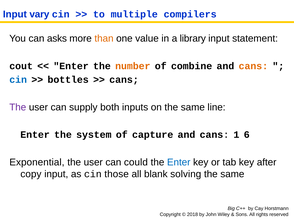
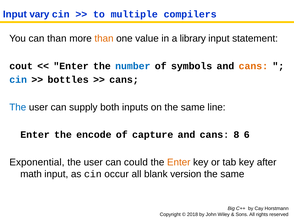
can asks: asks -> than (57, 38)
number colour: orange -> blue (133, 66)
combine: combine -> symbols (192, 66)
The colour: purple -> blue (18, 107)
system: system -> encode (94, 134)
1: 1 -> 8 (236, 134)
Enter colour: blue -> orange (179, 162)
copy: copy -> math (31, 174)
those: those -> occur (117, 174)
solving: solving -> version (186, 174)
